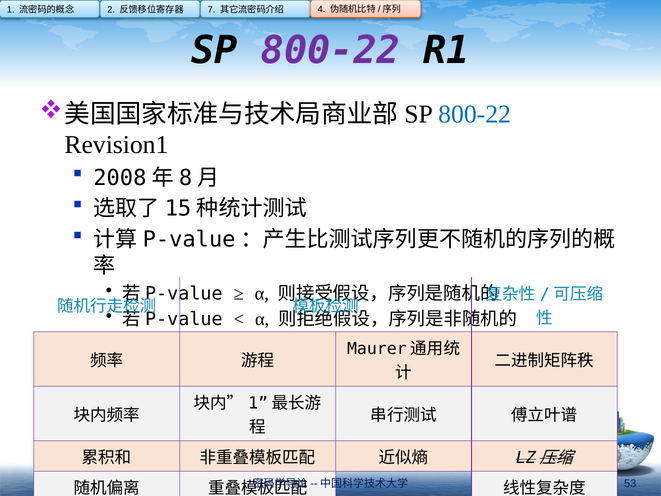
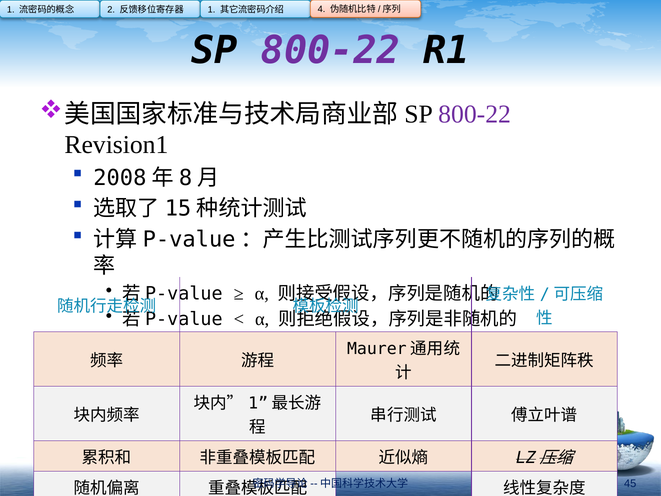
7: 7 -> 1 (212, 10)
800-22 colour: blue -> purple (475, 114)
53: 53 -> 45 (630, 483)
